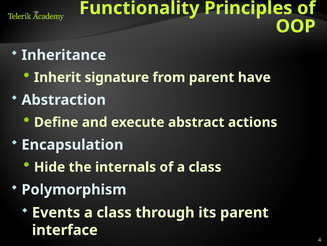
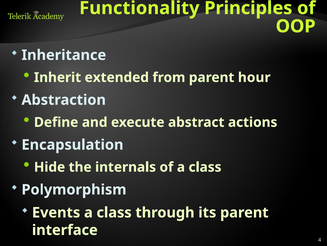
signature: signature -> extended (117, 77)
have: have -> hour (254, 77)
